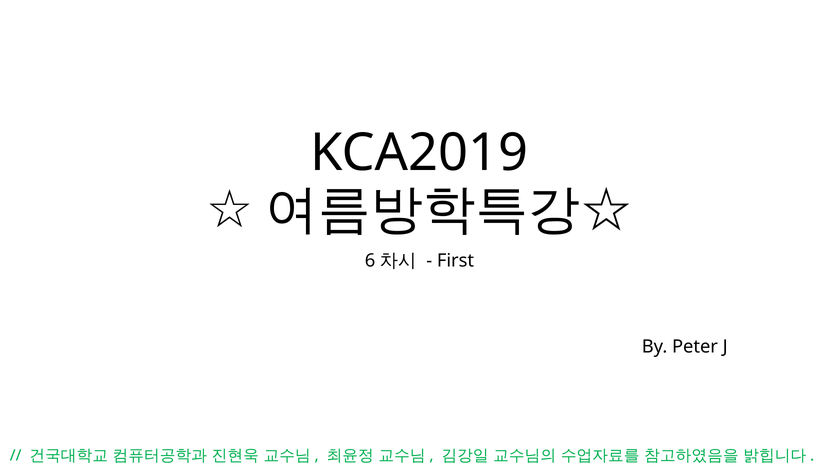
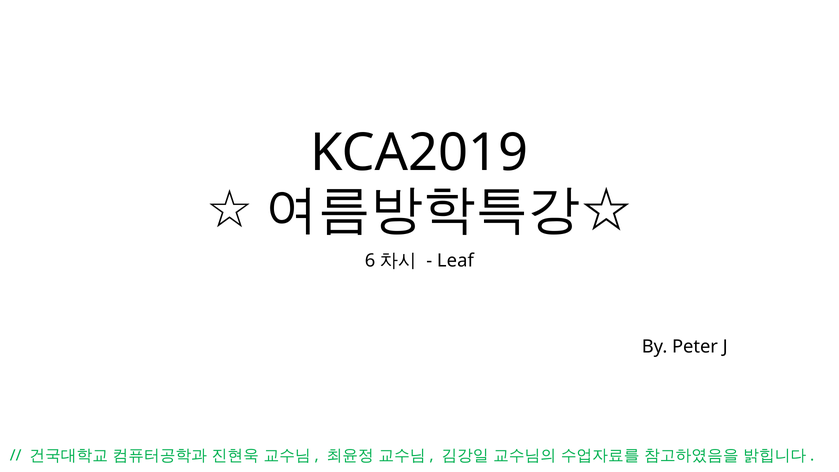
First: First -> Leaf (455, 261)
